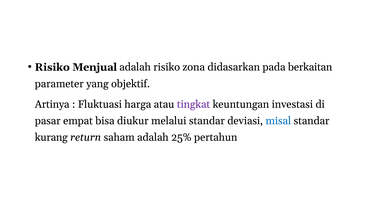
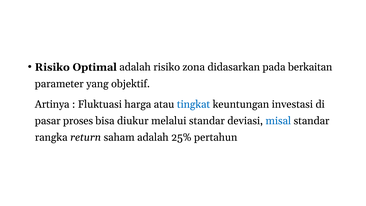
Menjual: Menjual -> Optimal (95, 67)
tingkat colour: purple -> blue (194, 104)
empat: empat -> proses (78, 121)
kurang: kurang -> rangka (51, 137)
